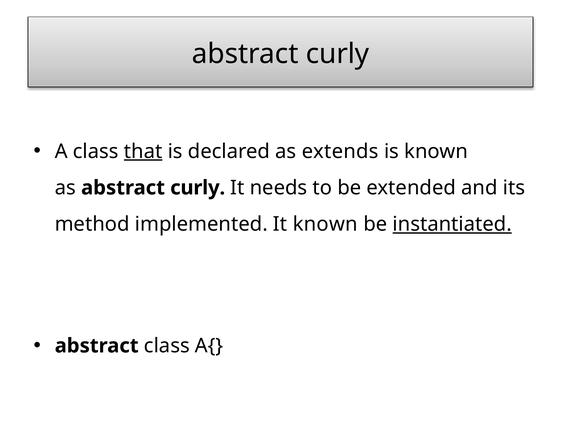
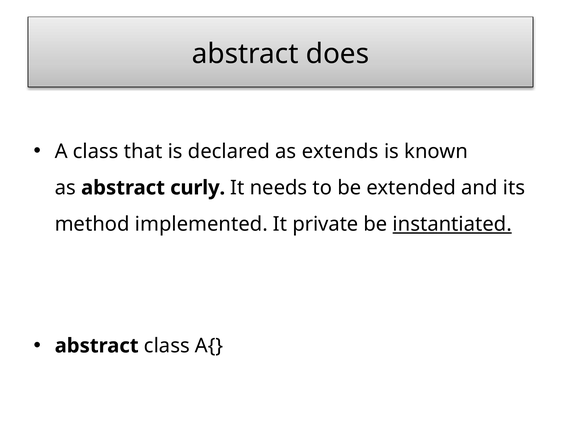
curly: curly -> does (338, 54)
that underline: present -> none (143, 151)
It known: known -> private (325, 224)
